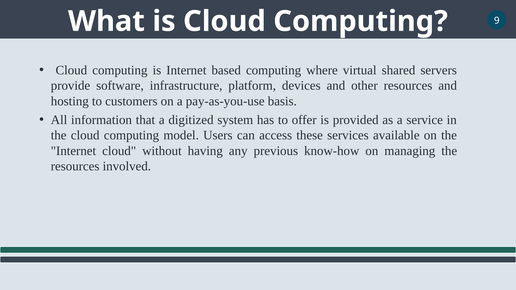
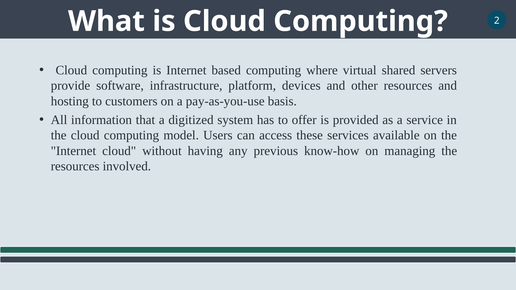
9: 9 -> 2 (497, 20)
